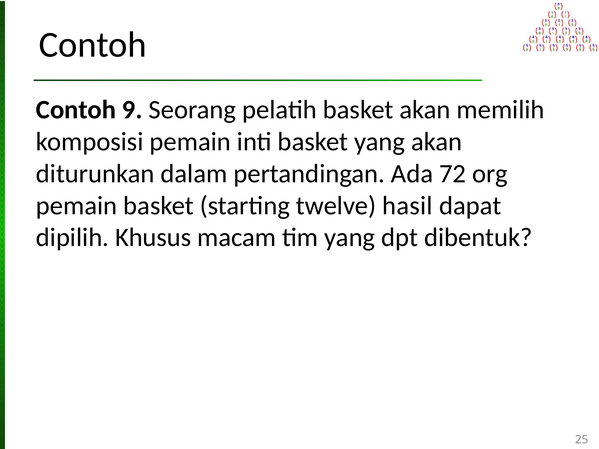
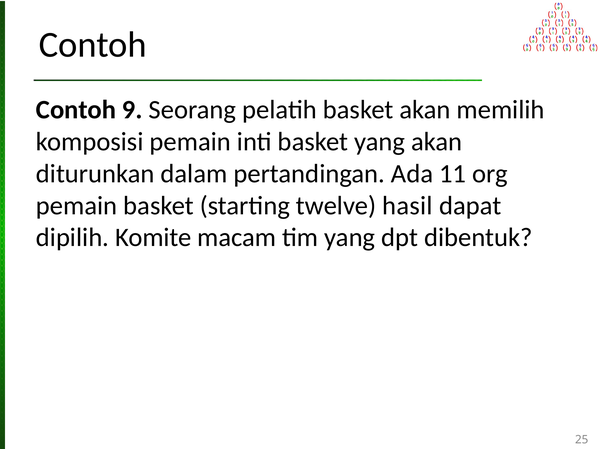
72: 72 -> 11 (453, 174)
Khusus: Khusus -> Komite (153, 238)
